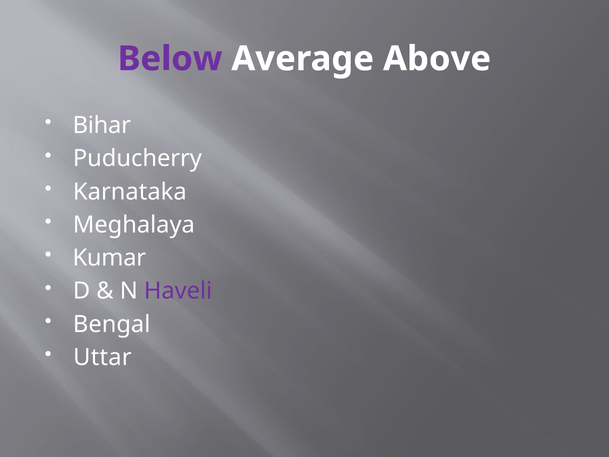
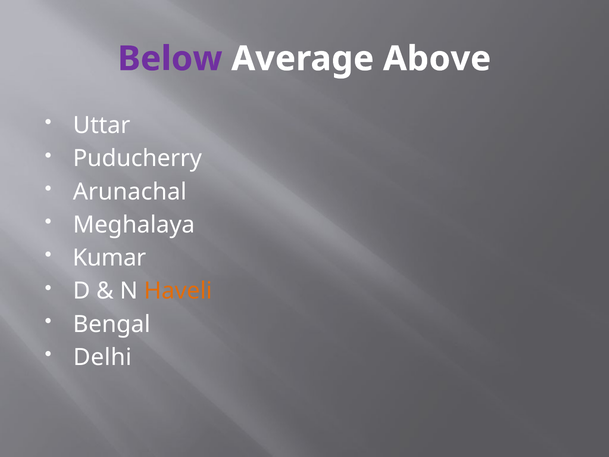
Bihar: Bihar -> Uttar (102, 125)
Karnataka: Karnataka -> Arunachal (130, 192)
Haveli colour: purple -> orange (178, 291)
Uttar: Uttar -> Delhi (102, 357)
